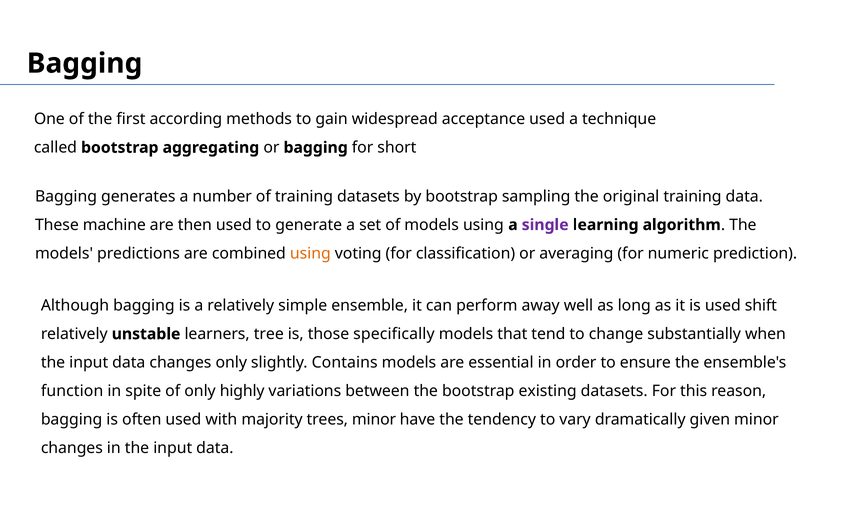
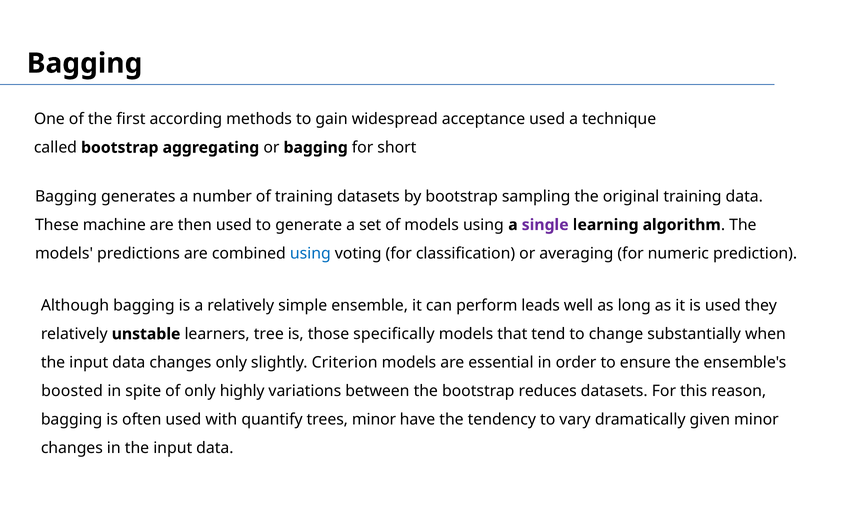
using colour: orange -> blue (310, 253)
away: away -> leads (541, 306)
shift: shift -> they (761, 306)
Contains: Contains -> Criterion (345, 363)
function: function -> boosted (72, 391)
existing: existing -> reduces (548, 391)
majority: majority -> quantify (272, 420)
